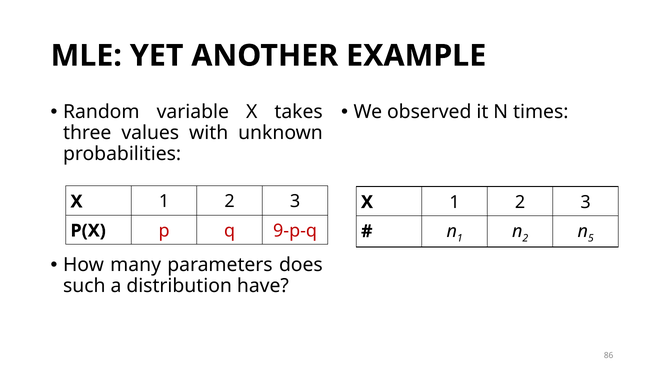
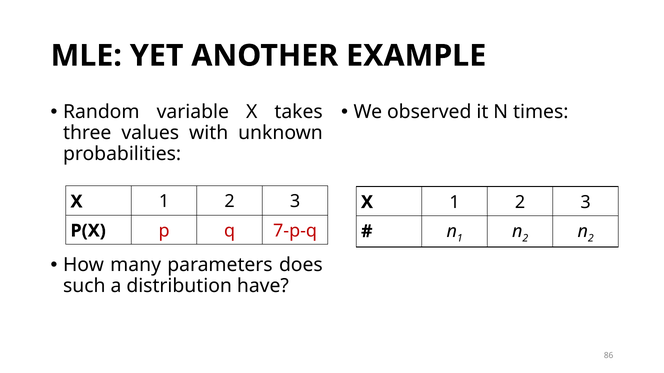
9-p-q: 9-p-q -> 7-p-q (295, 231)
2 n 5: 5 -> 2 (591, 239)
